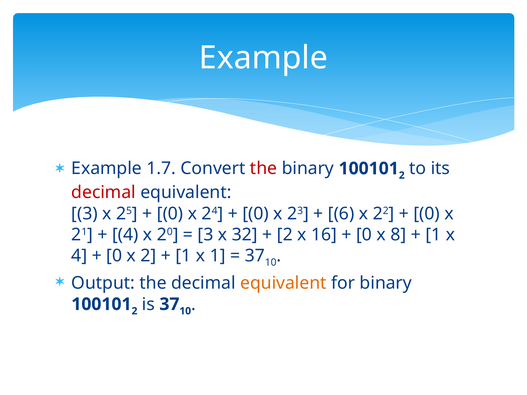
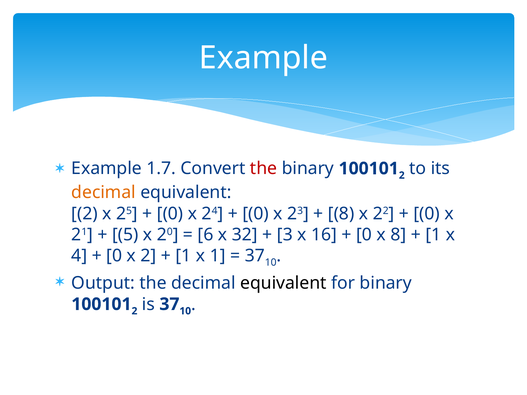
decimal colour: red -> orange (104, 193)
3: 3 -> 2 (85, 214)
6: 6 -> 8 (341, 214)
4: 4 -> 5 (125, 235)
3: 3 -> 6 (206, 235)
2: 2 -> 3 (285, 235)
equivalent colour: orange -> black (283, 283)
